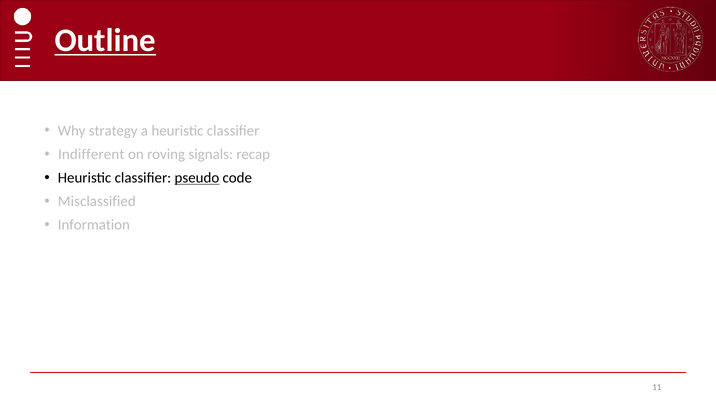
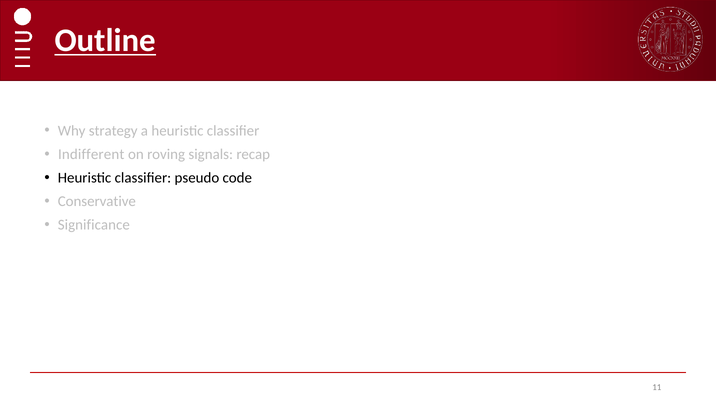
pseudo underline: present -> none (197, 178)
Misclassified: Misclassified -> Conservative (97, 201)
Information: Information -> Significance (94, 225)
